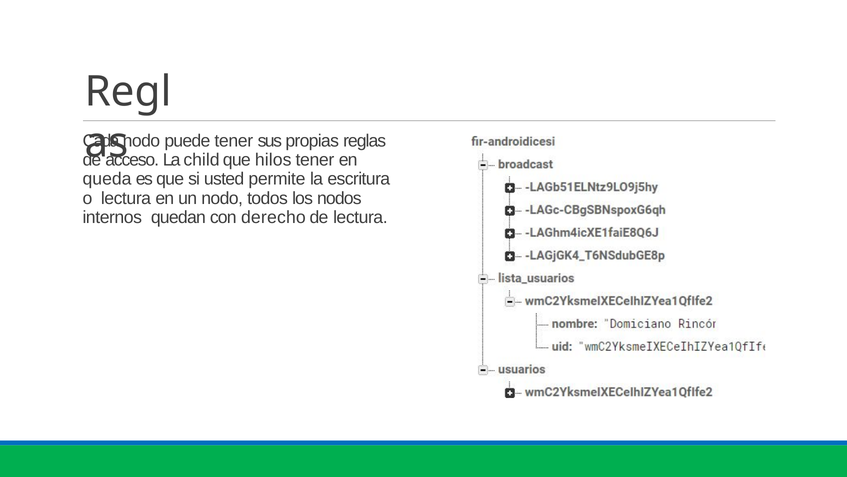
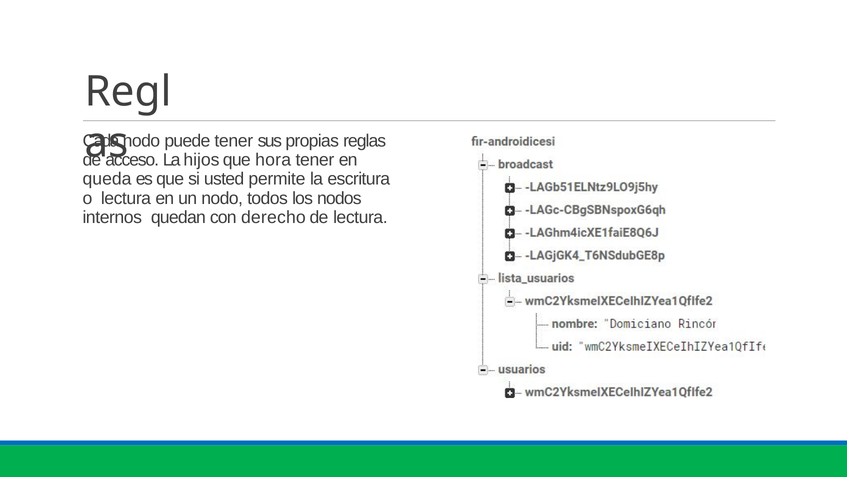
child: child -> hijos (202, 160)
hilos: hilos -> hora (273, 160)
